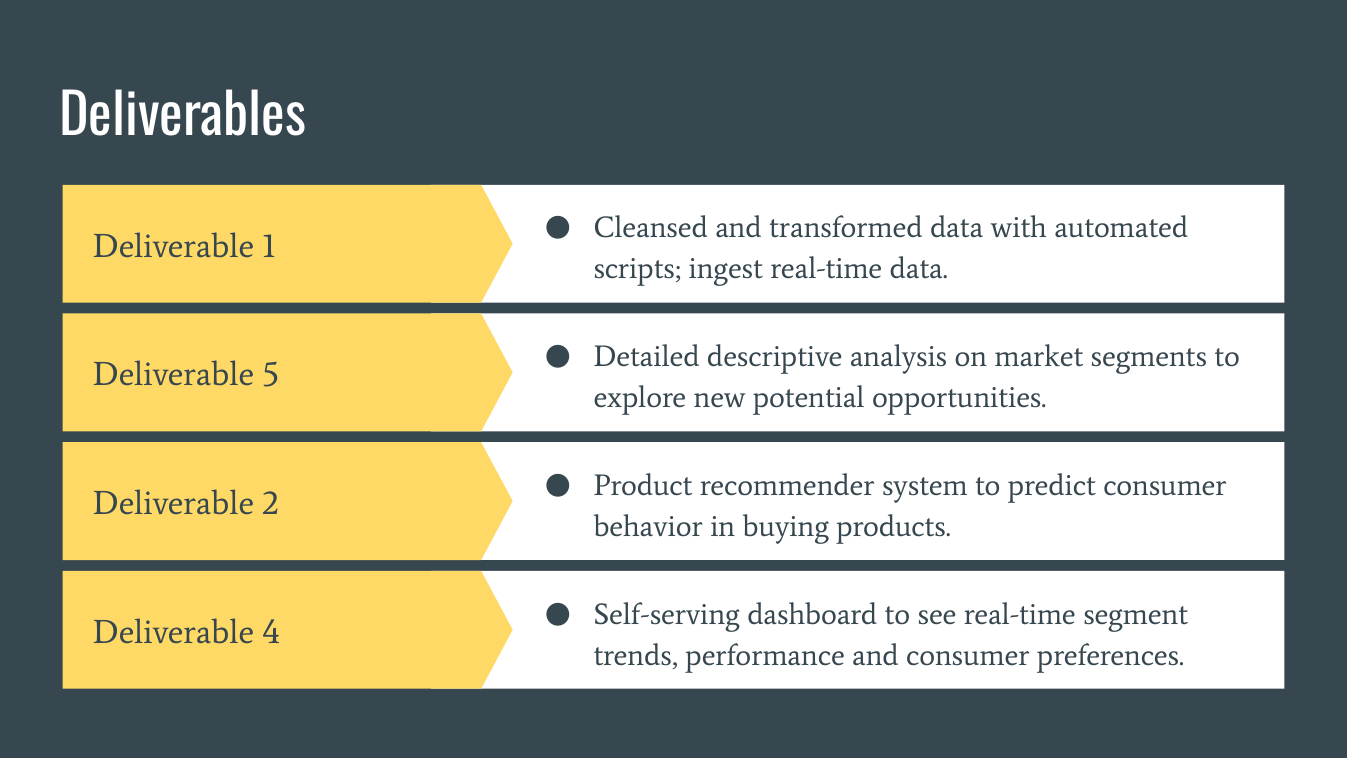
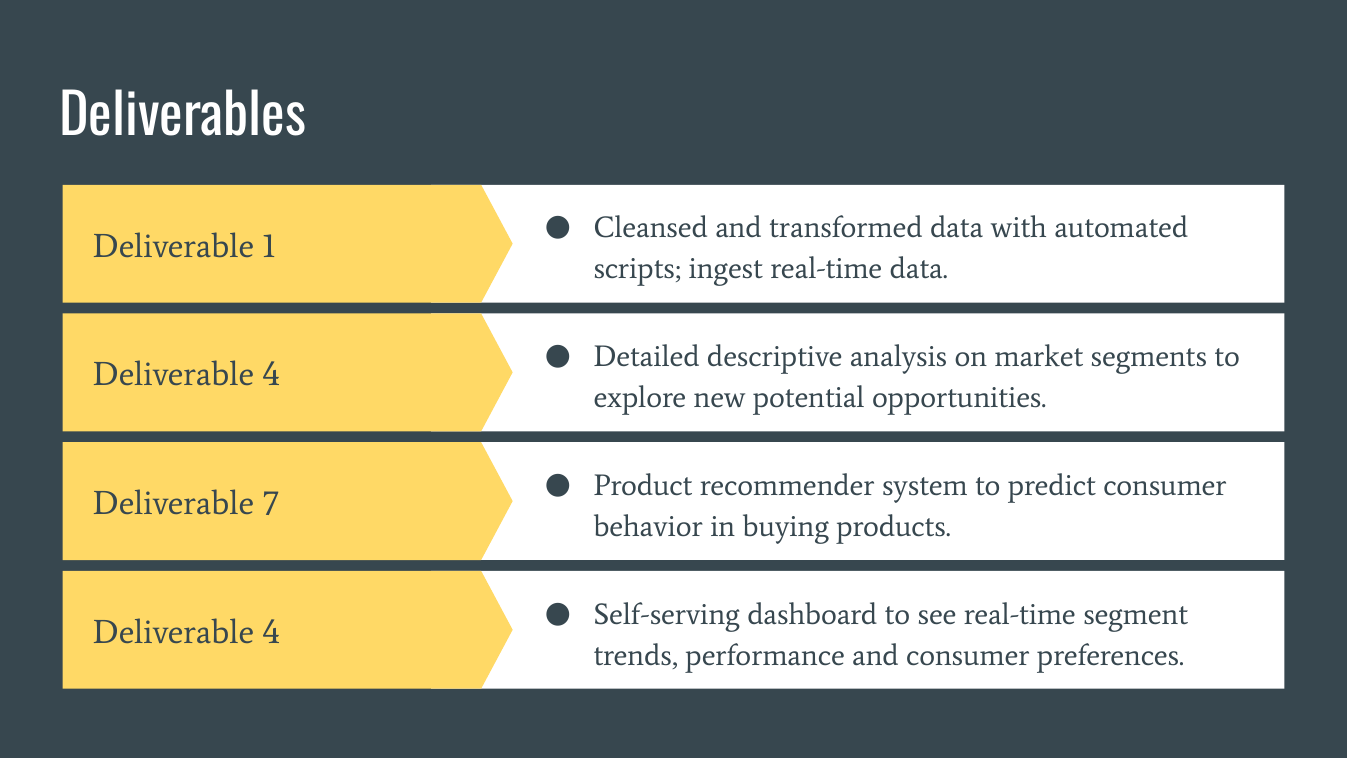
5: 5 -> 4 (271, 375)
2: 2 -> 7 (270, 503)
